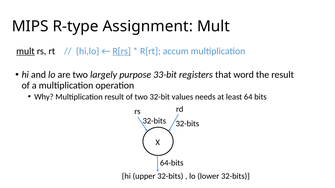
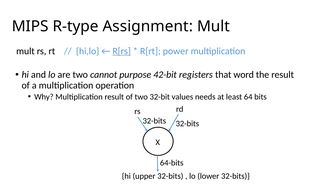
mult underline: present -> none (25, 51)
accum: accum -> power (176, 51)
largely: largely -> cannot (104, 75)
33-bit: 33-bit -> 42-bit (165, 75)
